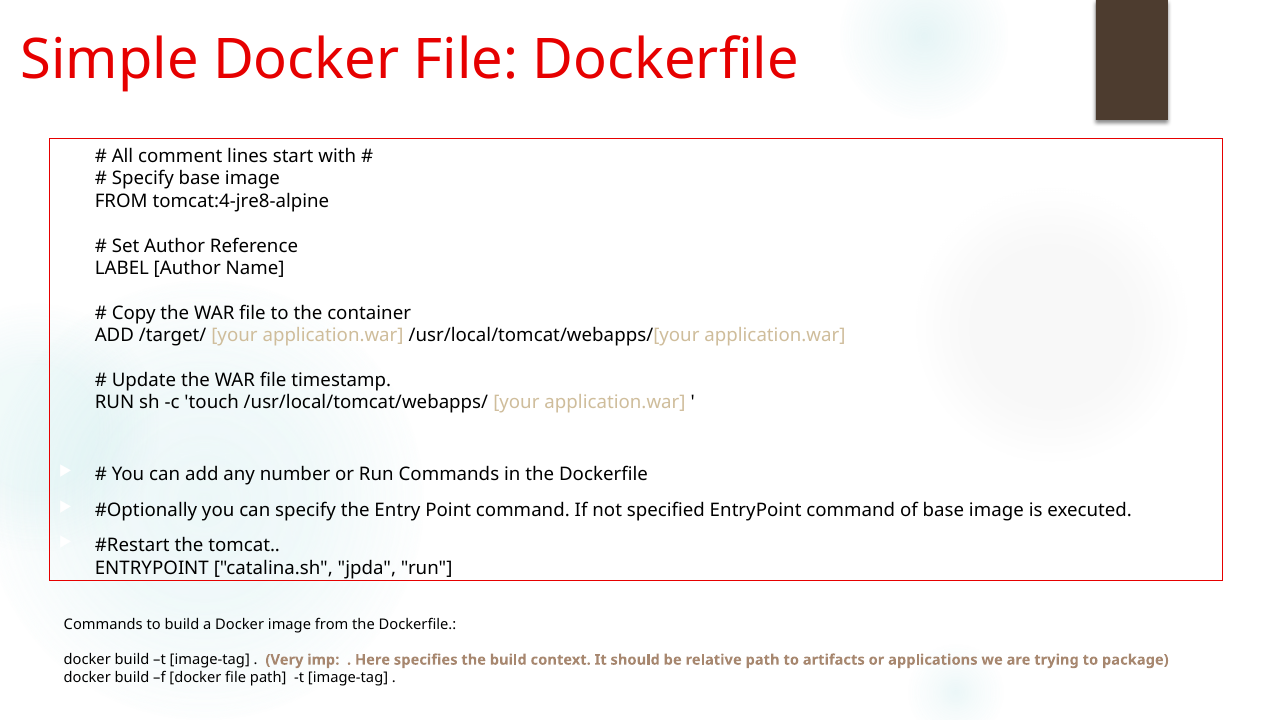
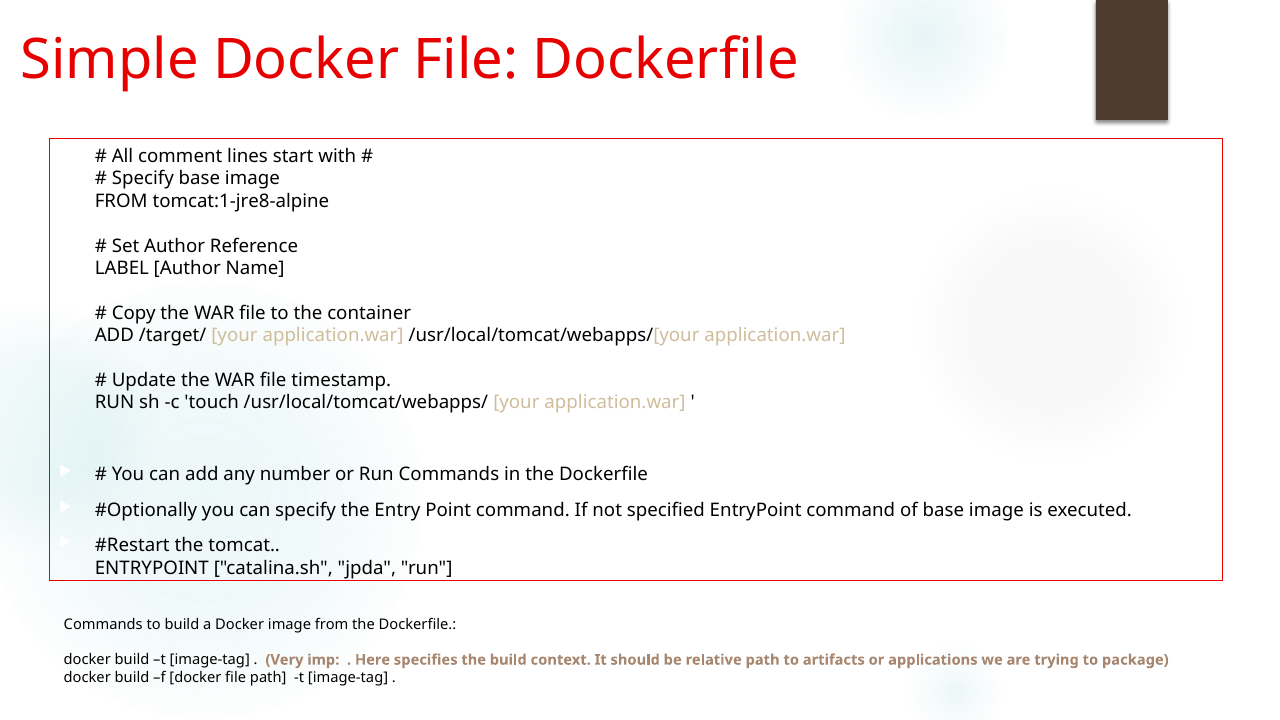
tomcat:4-jre8-alpine: tomcat:4-jre8-alpine -> tomcat:1-jre8-alpine (241, 201)
